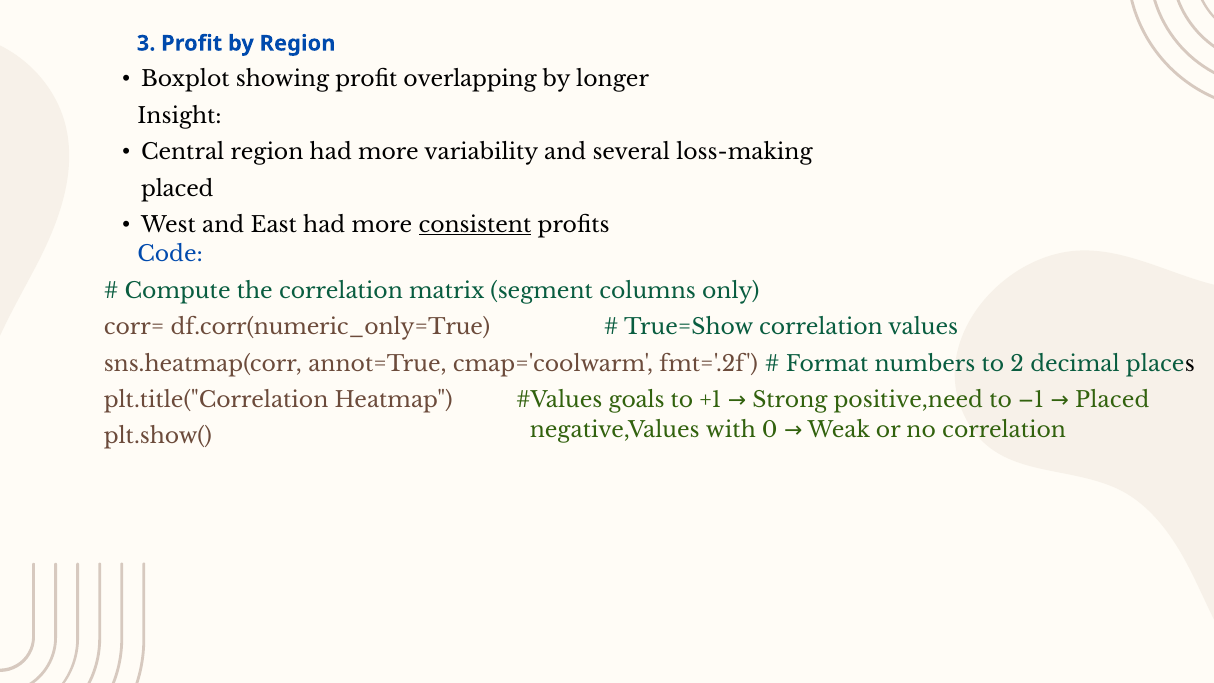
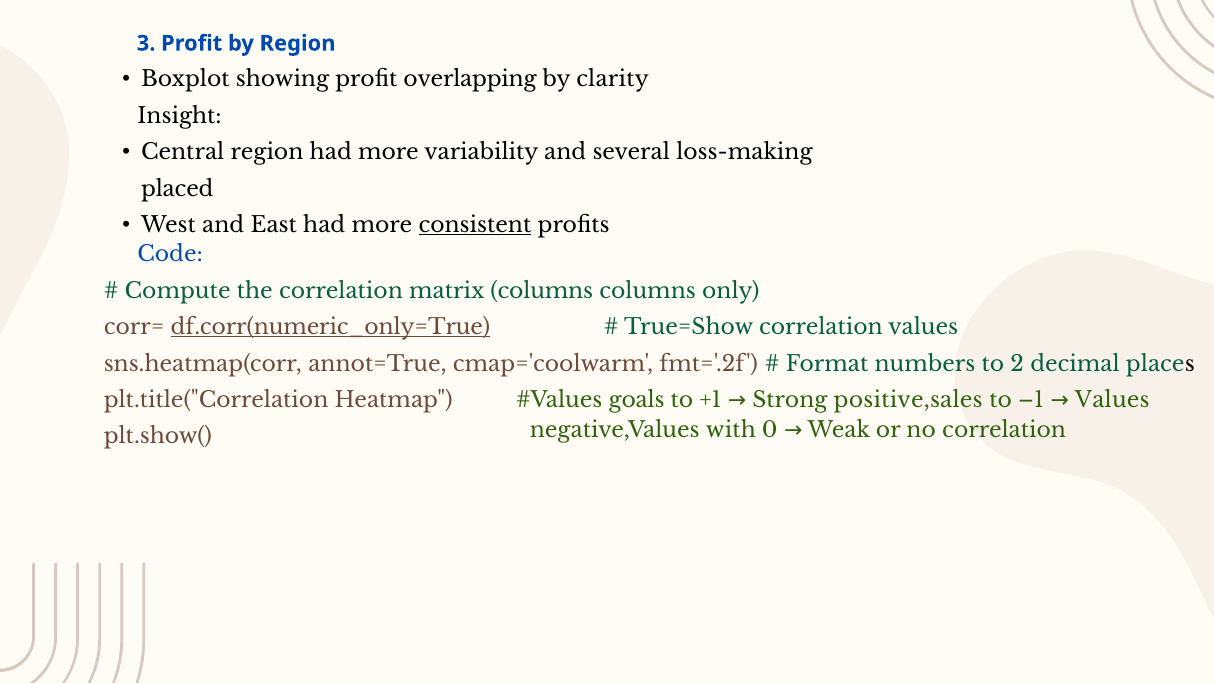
longer: longer -> clarity (613, 80)
matrix segment: segment -> columns (542, 291)
df.corr(numeric_only=True underline: none -> present (330, 327)
positive,need: positive,need -> positive,sales (908, 400)
–1 Placed: Placed -> Values (1112, 400)
